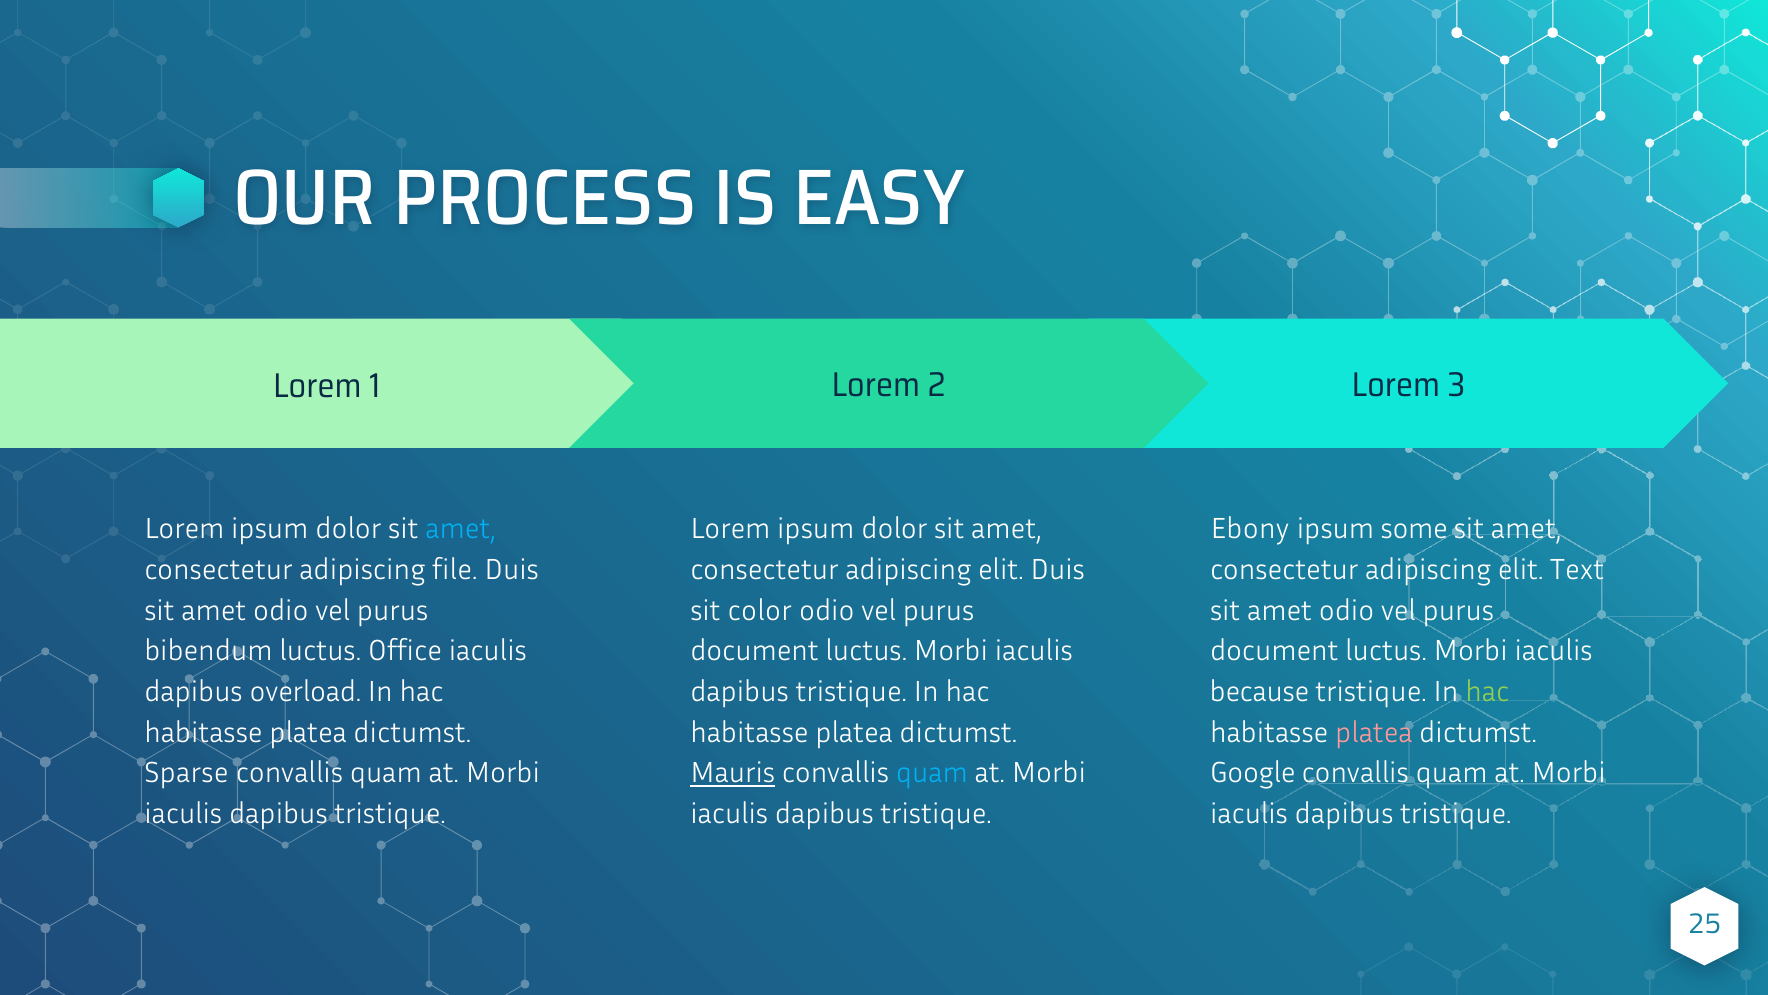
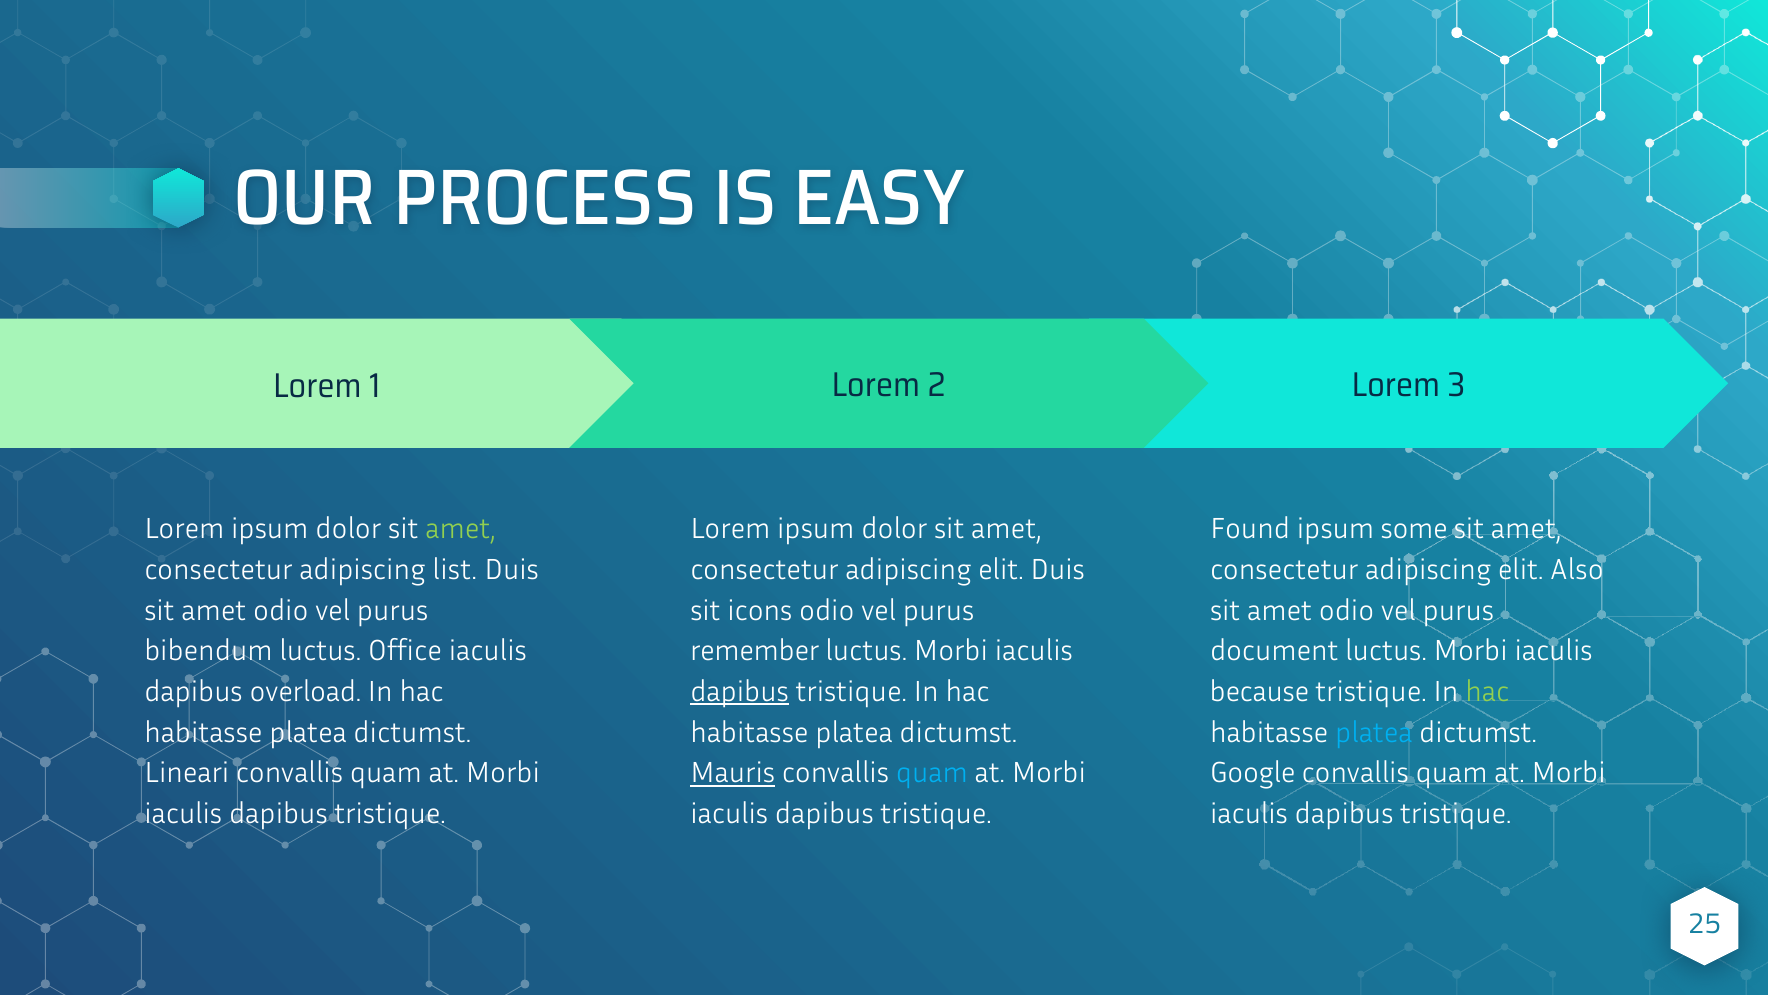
amet colour: light blue -> light green (460, 529)
Ebony: Ebony -> Found (1250, 529)
file: file -> list (455, 569)
Text: Text -> Also (1577, 569)
color: color -> icons (760, 610)
document: document -> remember (755, 651)
dapibus underline: none -> present (740, 691)
platea colour: pink -> light blue (1374, 732)
Sparse: Sparse -> Lineari (187, 773)
